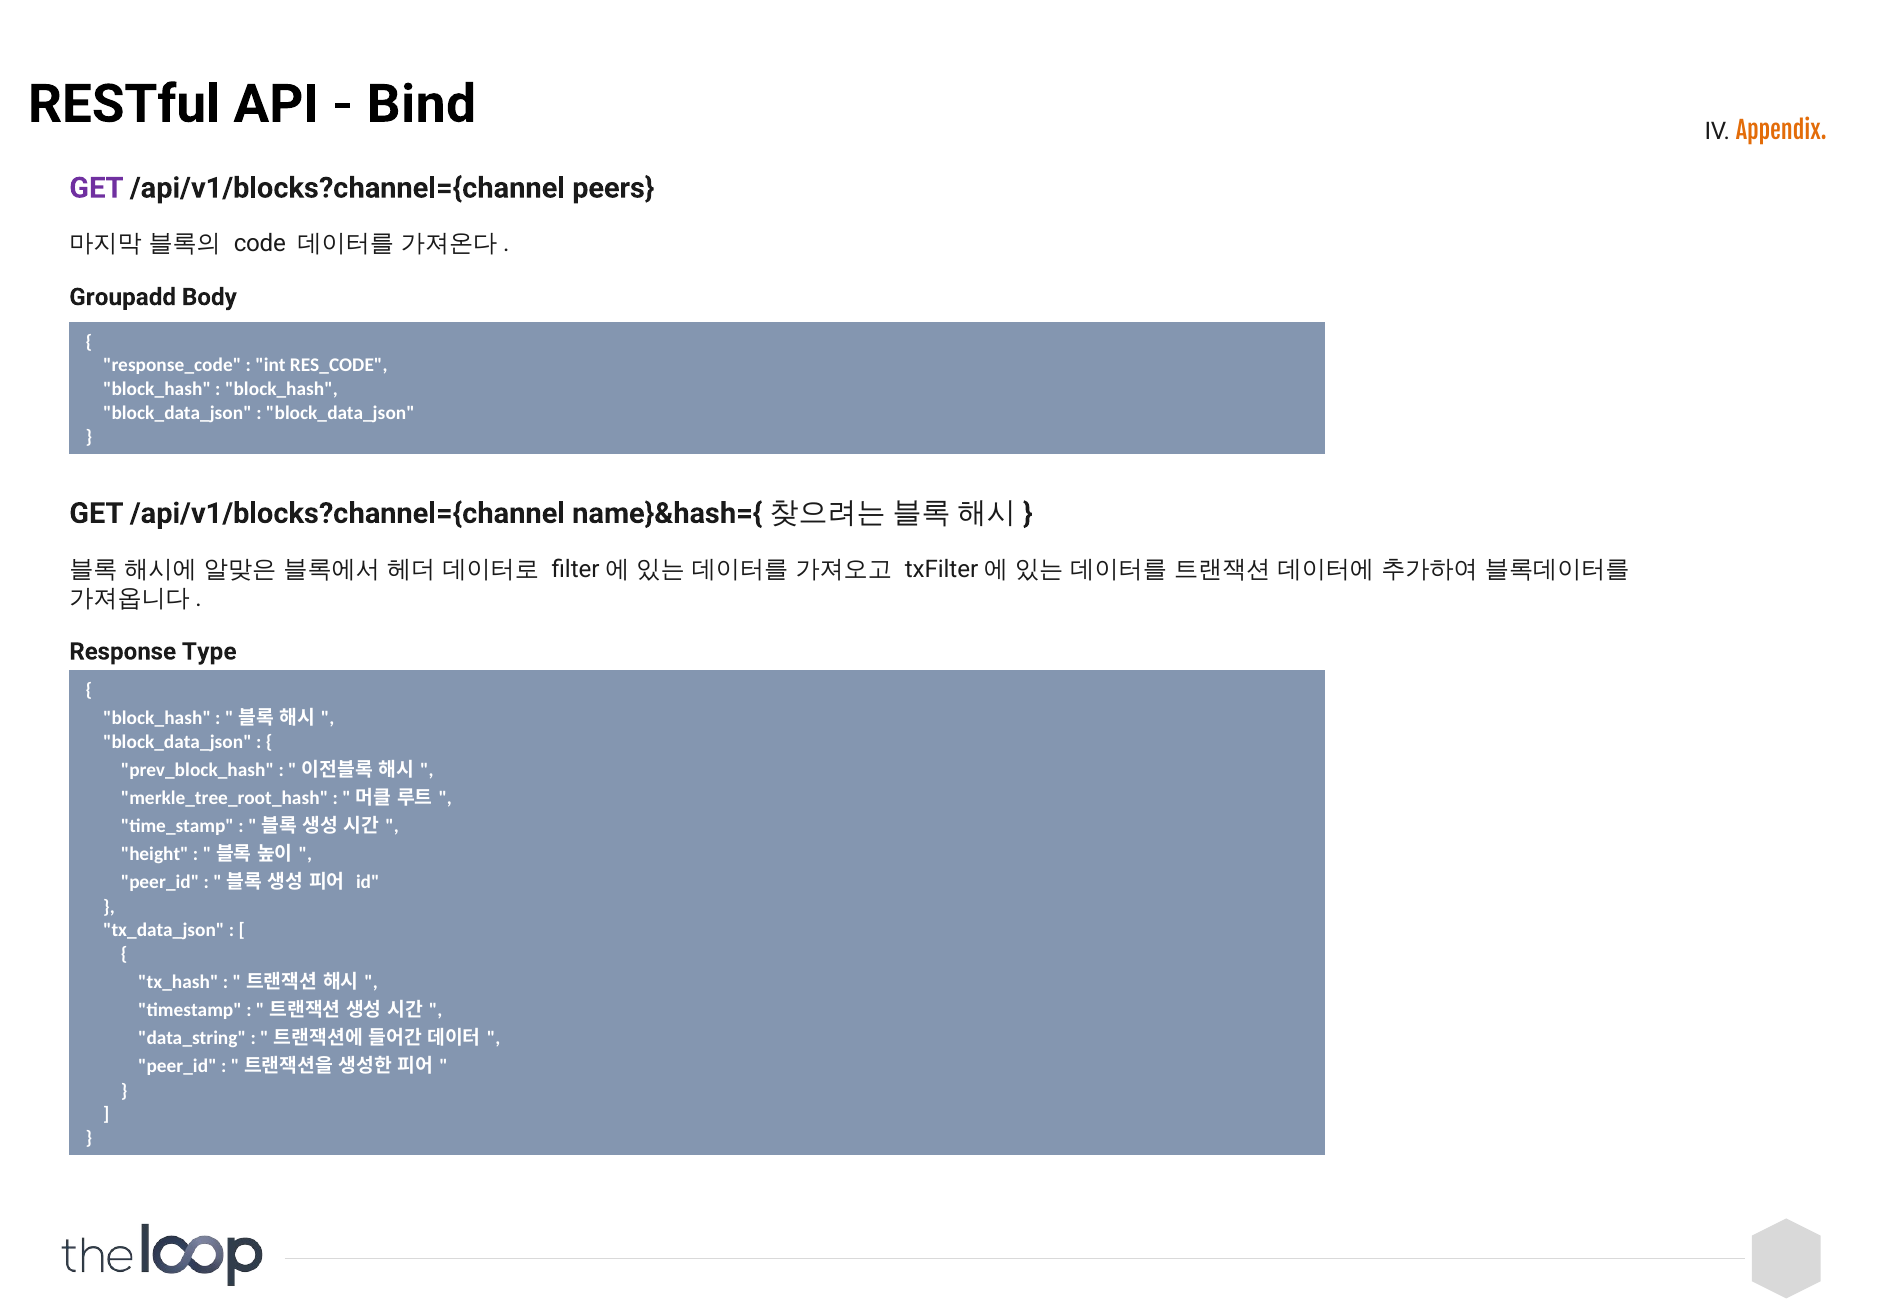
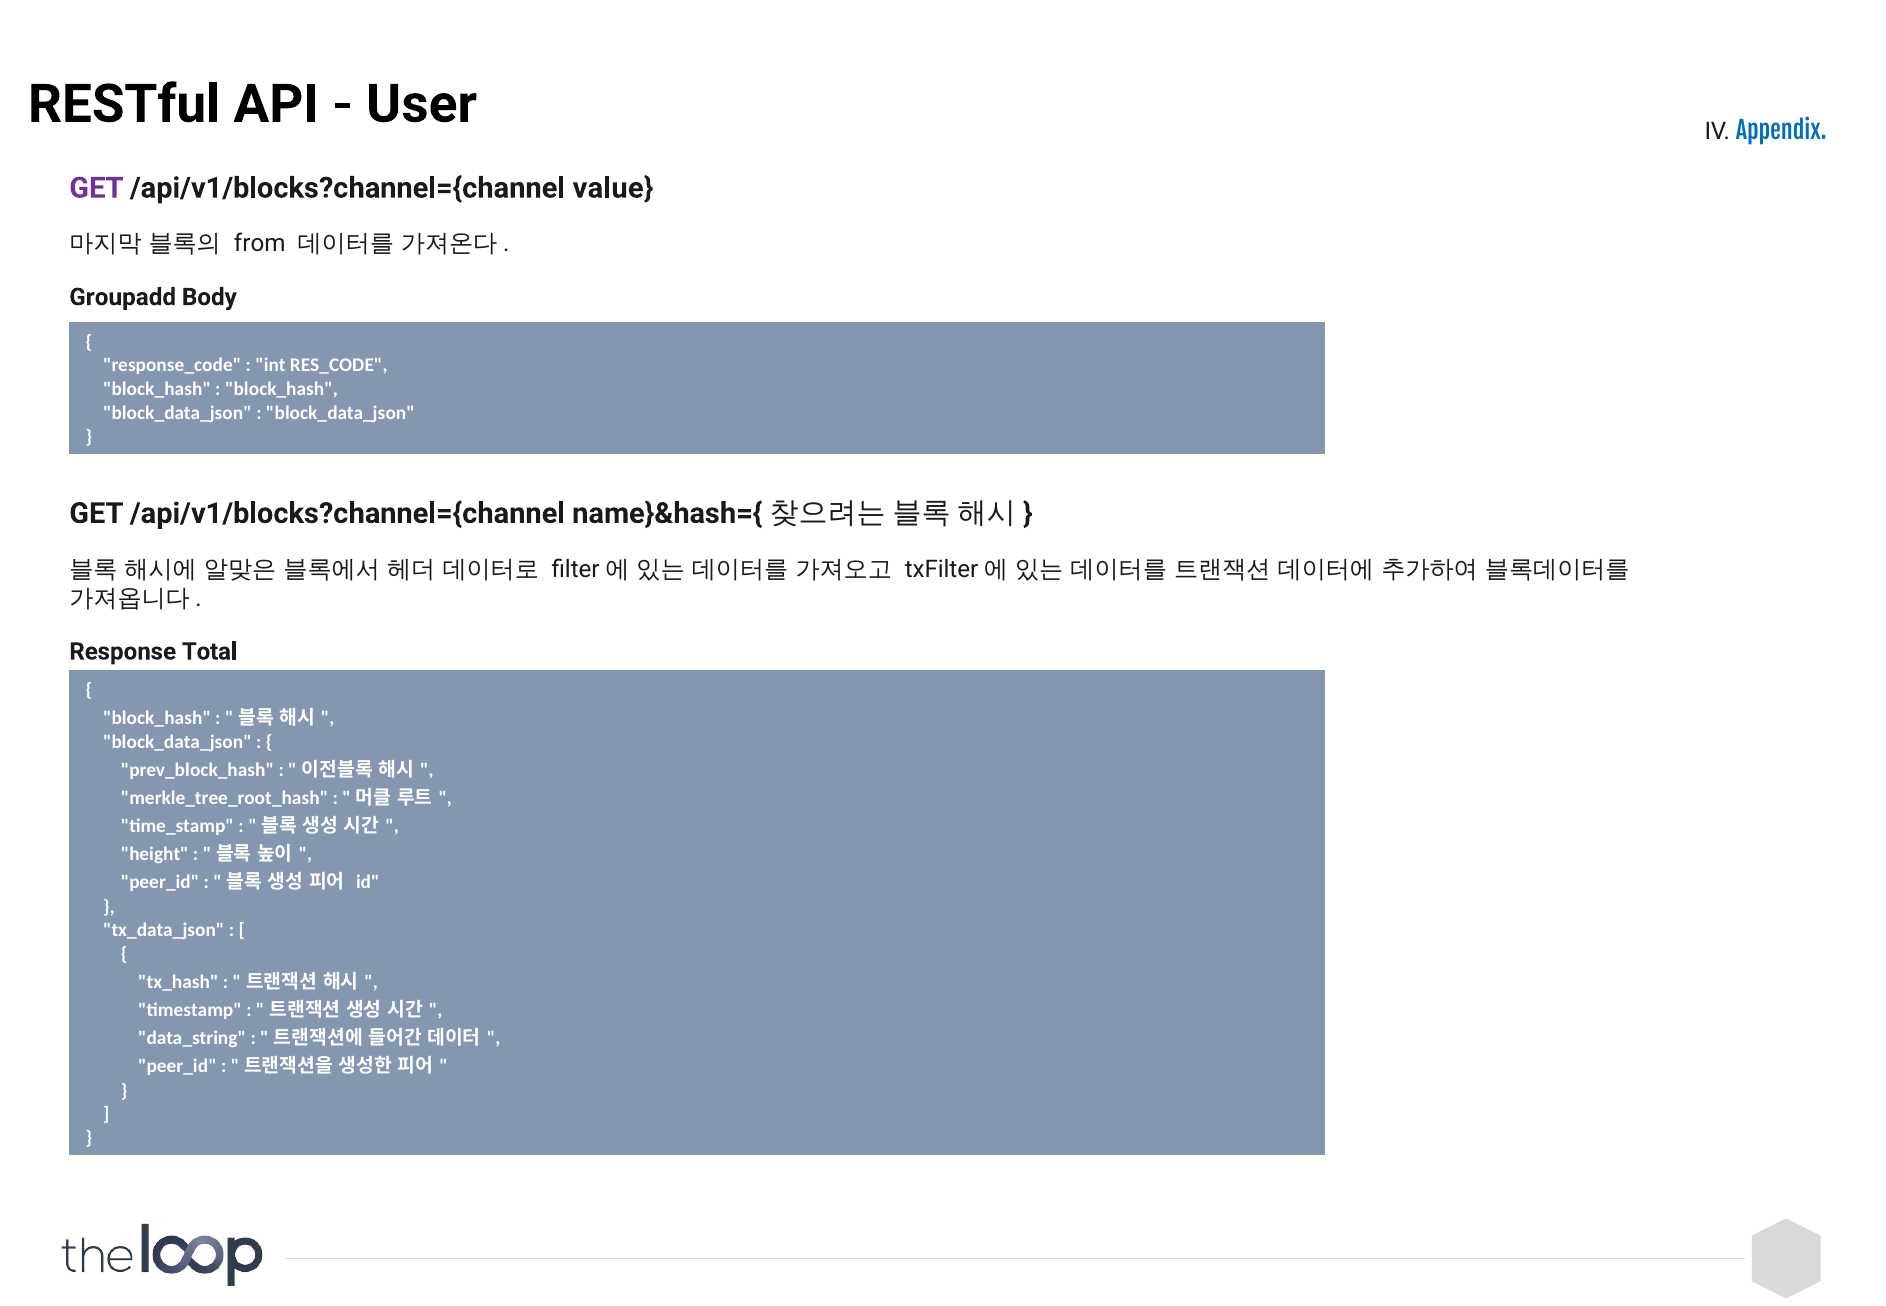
Bind: Bind -> User (422, 104)
Appendix colour: orange -> blue (1781, 132)
peers: peers -> value (613, 188)
code: code -> from (260, 244)
Type: Type -> Total (210, 651)
